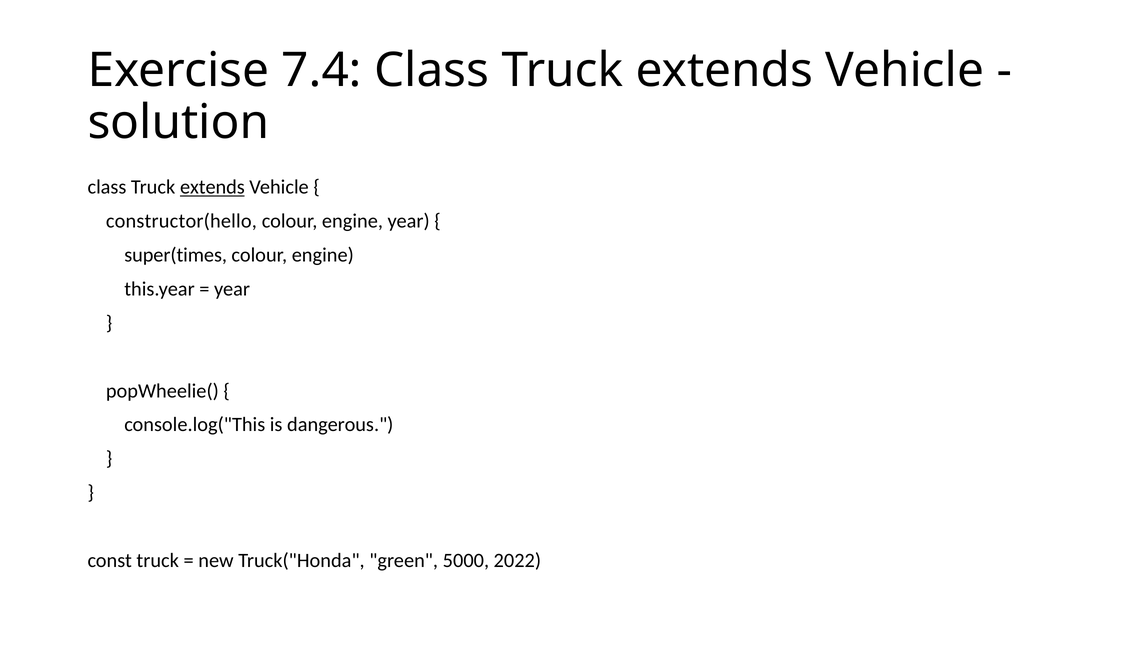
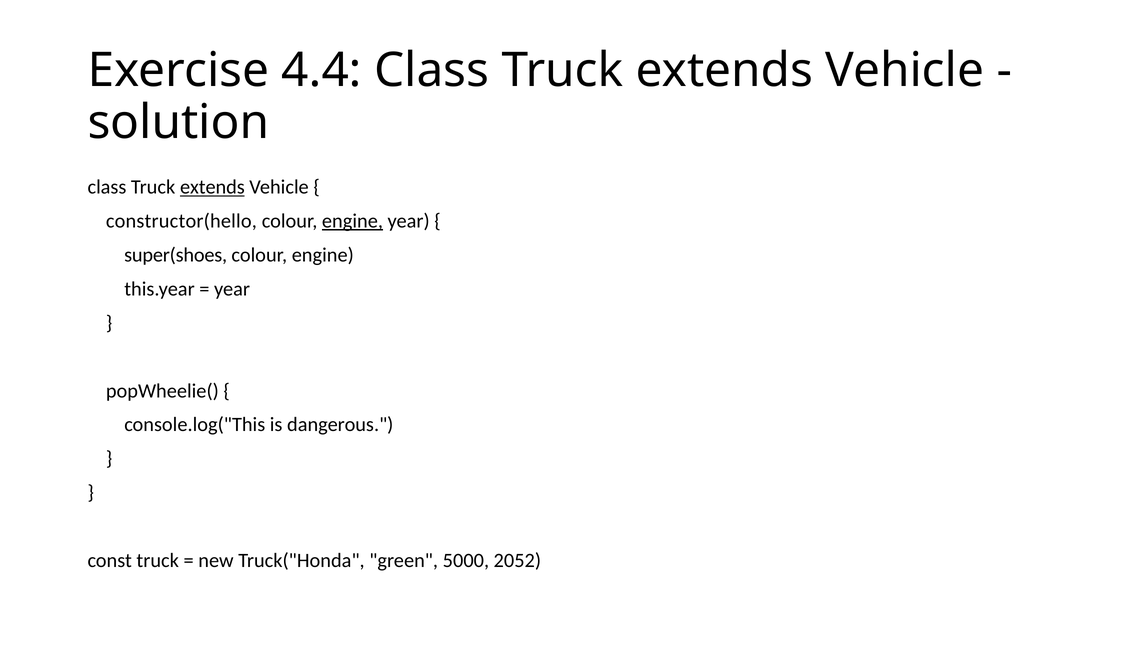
7.4: 7.4 -> 4.4 (322, 71)
engine underline: none -> present (352, 221)
super(times: super(times -> super(shoes (176, 255)
2022: 2022 -> 2052 (517, 560)
